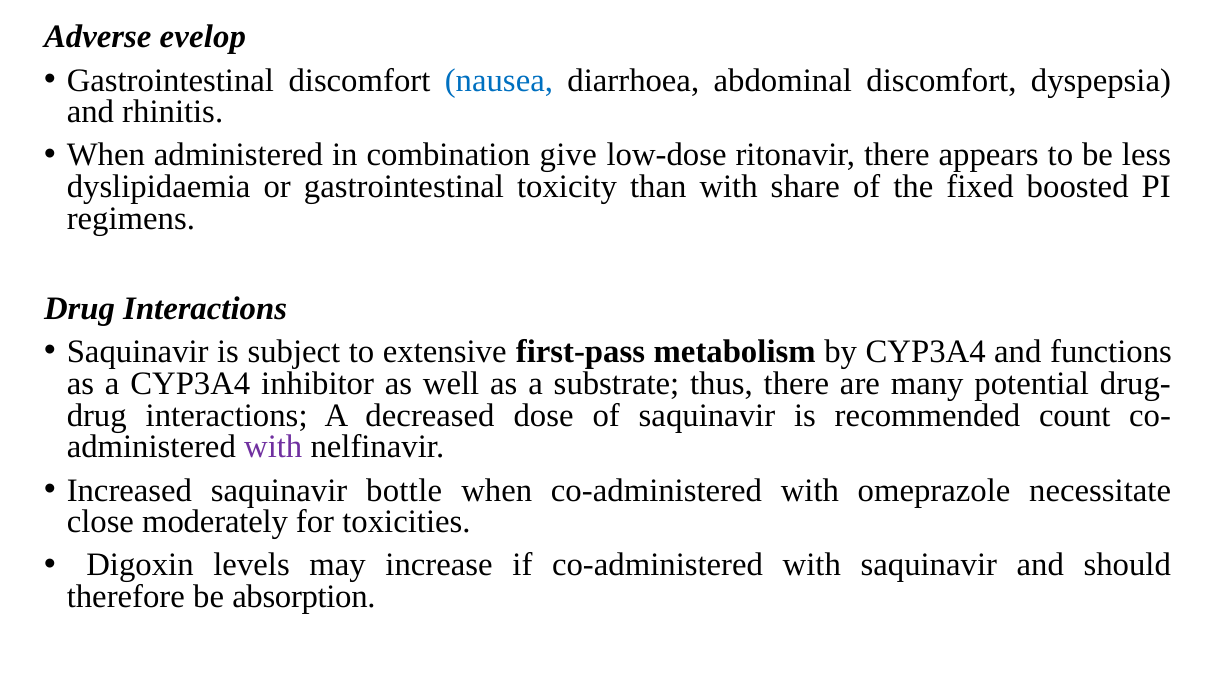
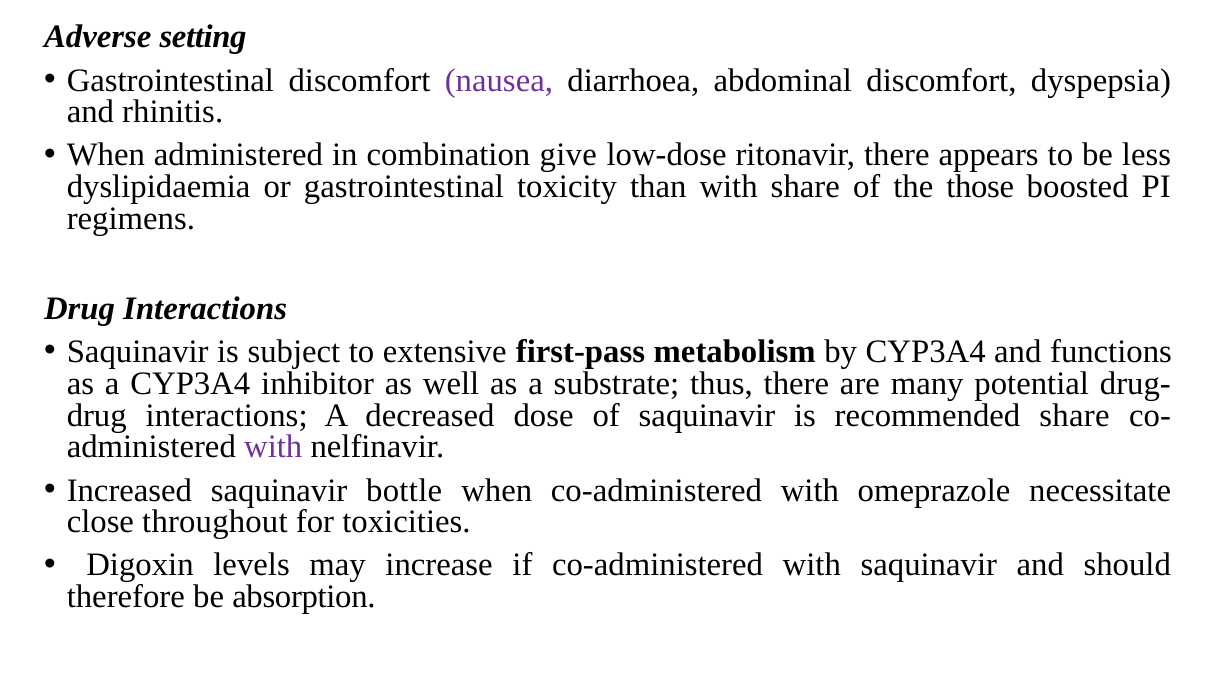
evelop: evelop -> setting (203, 37)
nausea colour: blue -> purple (499, 80)
fixed: fixed -> those (980, 187)
recommended count: count -> share (1075, 415)
moderately: moderately -> throughout (215, 522)
